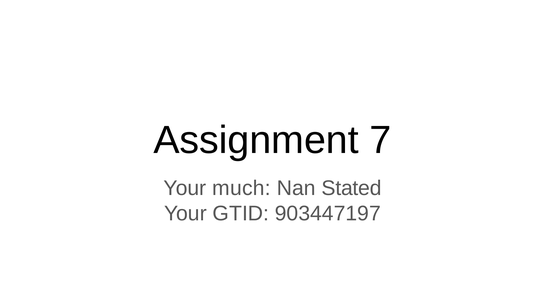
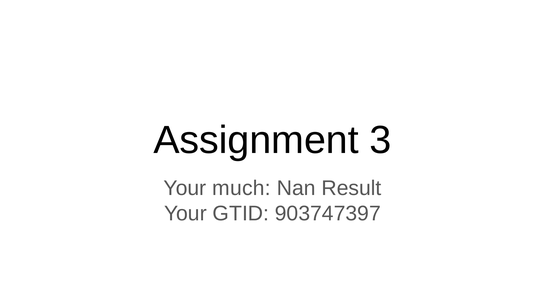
7: 7 -> 3 (381, 140)
Stated: Stated -> Result (351, 189)
903447197: 903447197 -> 903747397 (328, 214)
